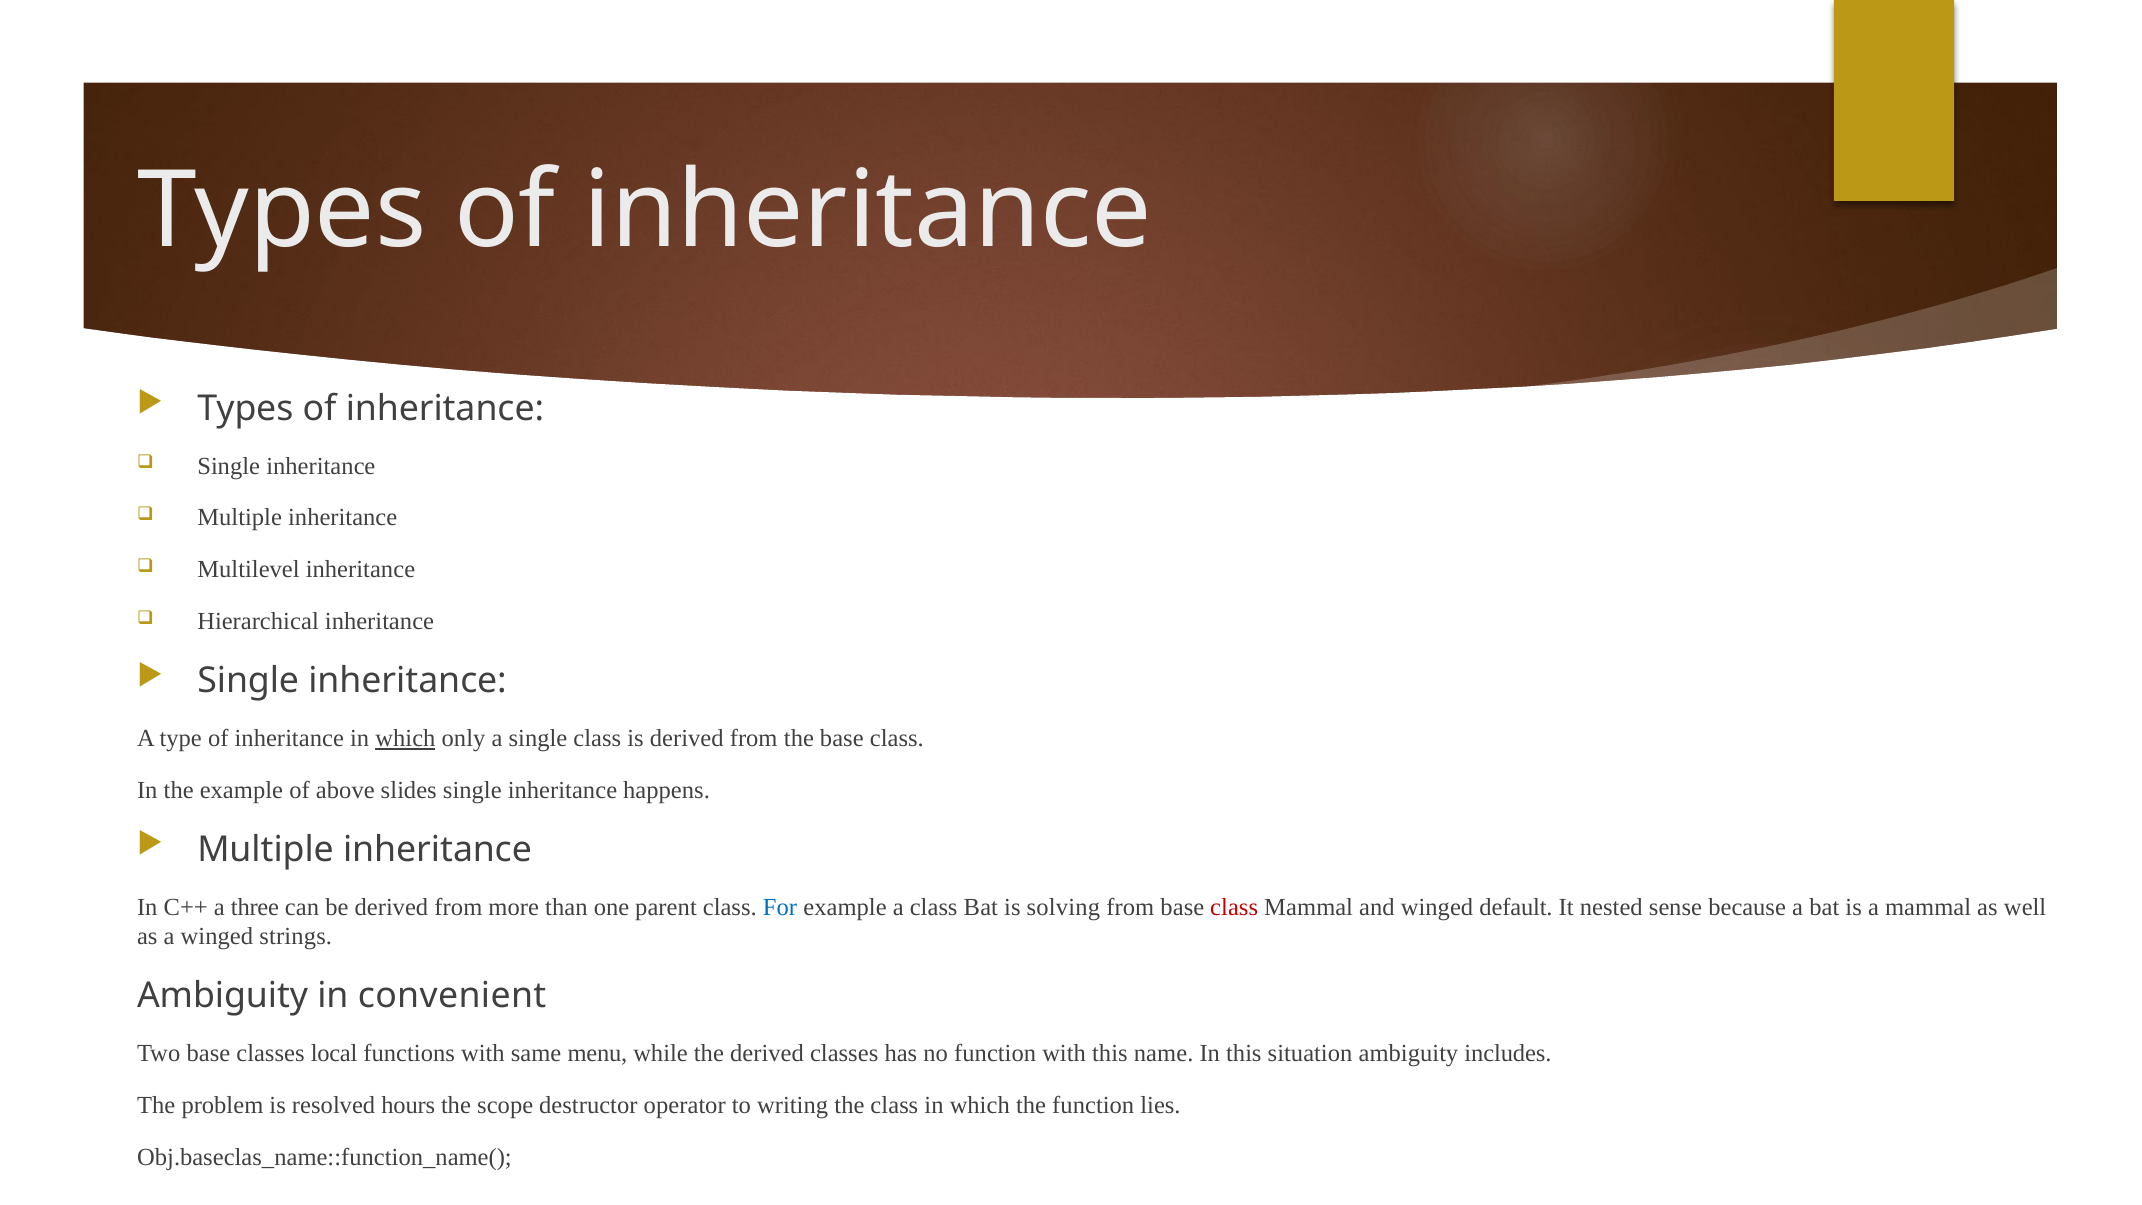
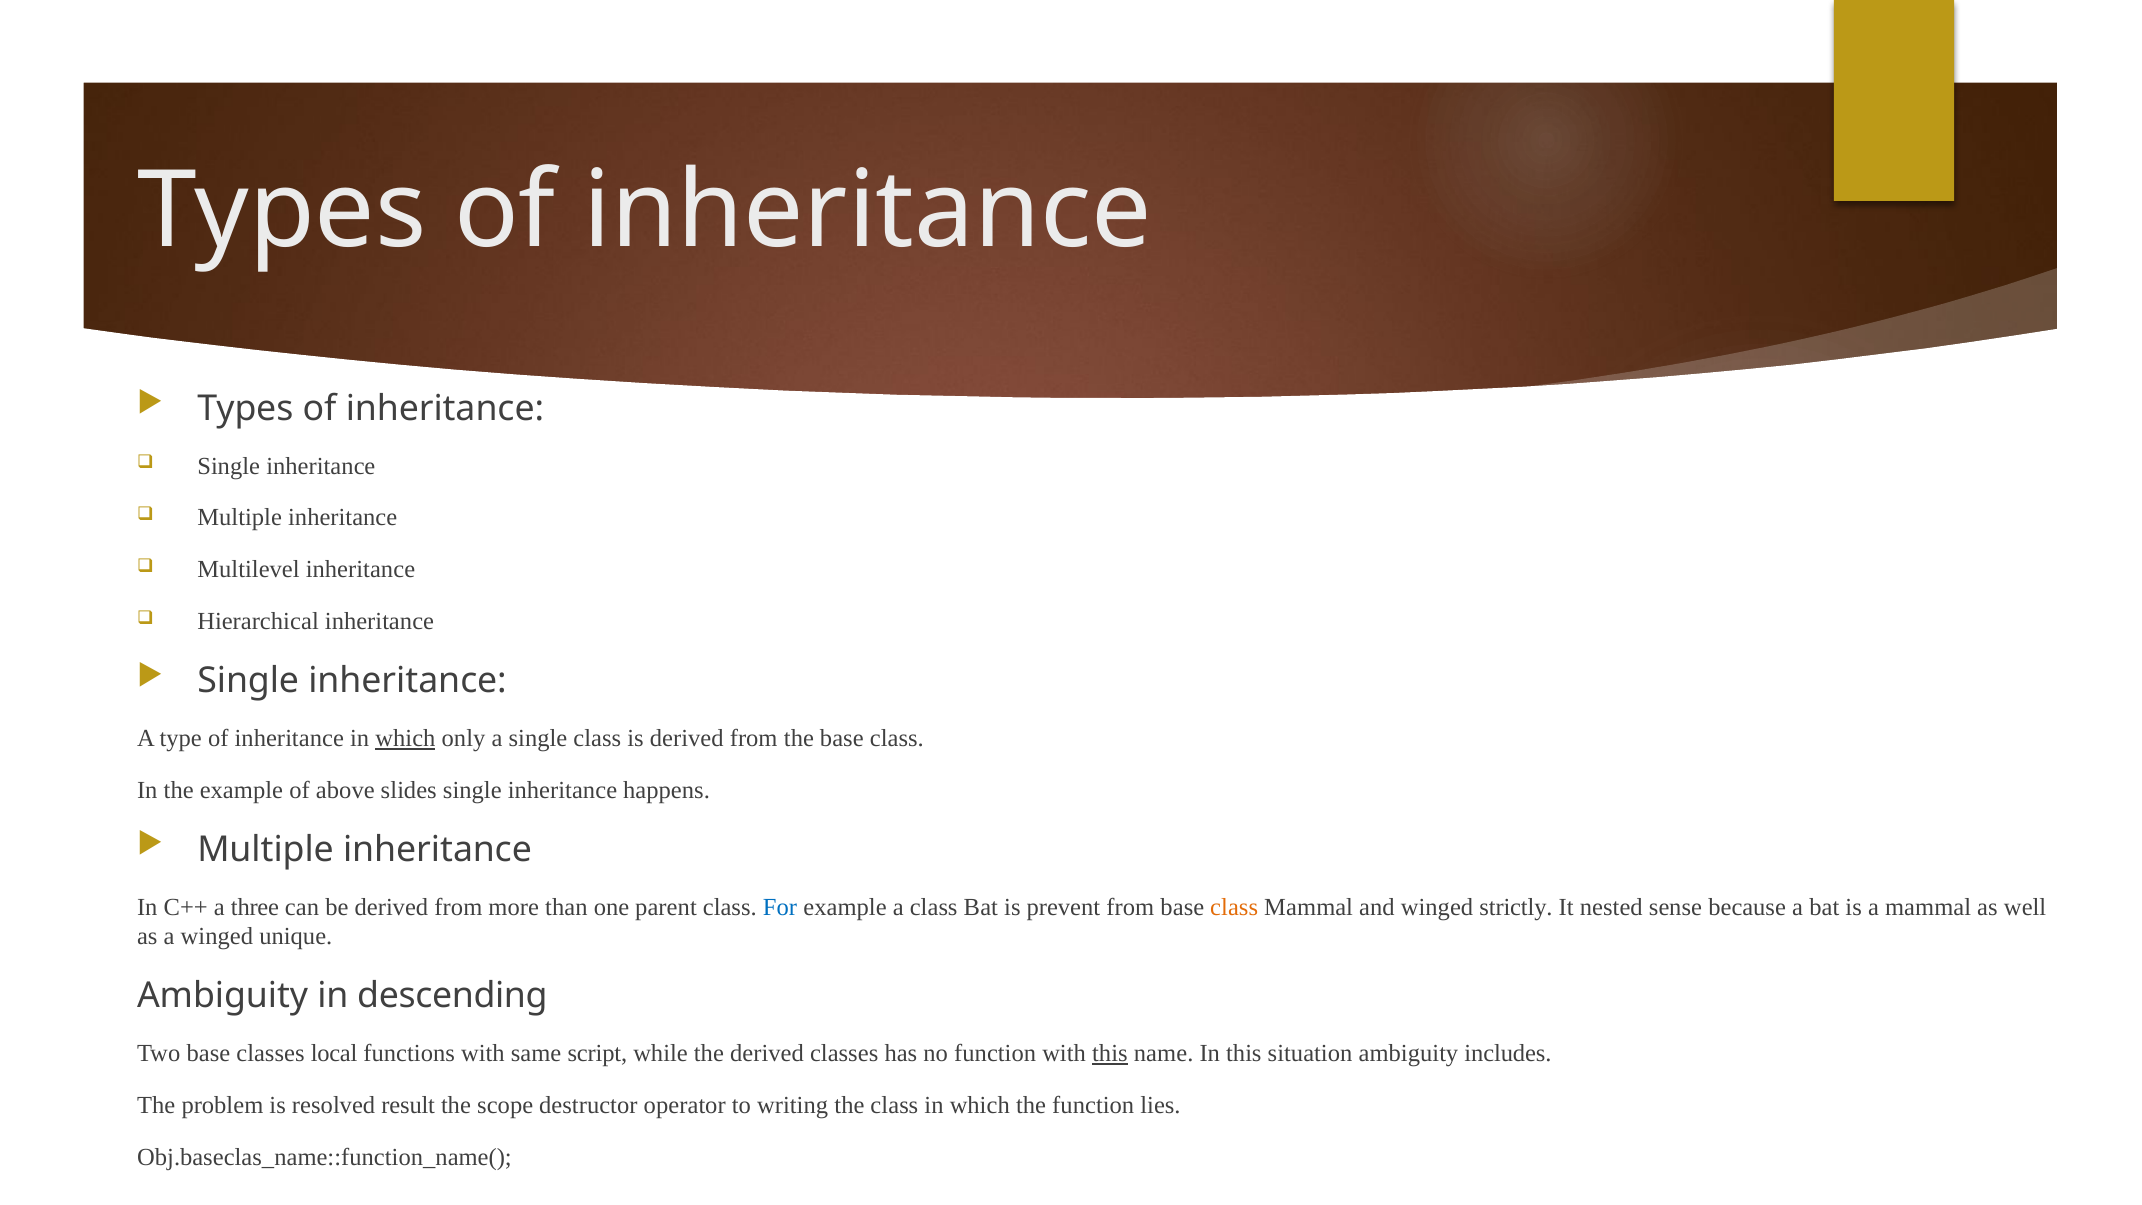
solving: solving -> prevent (1063, 907)
class colour: red -> orange (1234, 907)
default: default -> strictly (1516, 907)
strings: strings -> unique (296, 937)
convenient: convenient -> descending (452, 996)
menu: menu -> script (597, 1053)
this underline: none -> present (1110, 1053)
hours: hours -> result (408, 1105)
